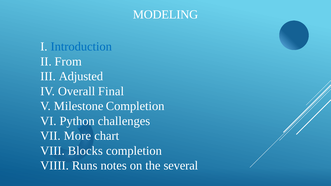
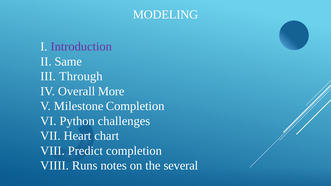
Introduction colour: blue -> purple (81, 47)
From: From -> Same (68, 61)
Adjusted: Adjusted -> Through (81, 76)
Final: Final -> More (111, 91)
More: More -> Heart (77, 136)
Blocks: Blocks -> Predict (85, 151)
